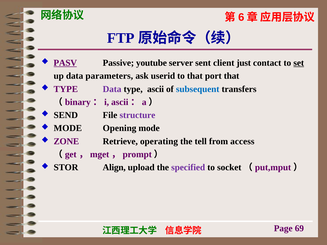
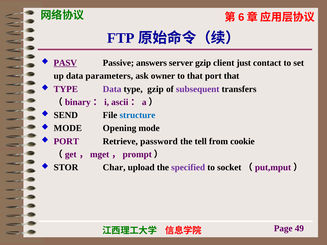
youtube: youtube -> answers (151, 63)
server sent: sent -> gzip (203, 63)
set underline: present -> none (299, 63)
userid: userid -> owner (163, 76)
type ascii: ascii -> gzip (155, 89)
subsequent colour: blue -> purple (198, 89)
structure colour: purple -> blue (137, 115)
ZONE: ZONE -> PORT (66, 141)
operating: operating -> password (159, 141)
access: access -> cookie (242, 141)
Align: Align -> Char (114, 168)
69: 69 -> 49 (299, 229)
